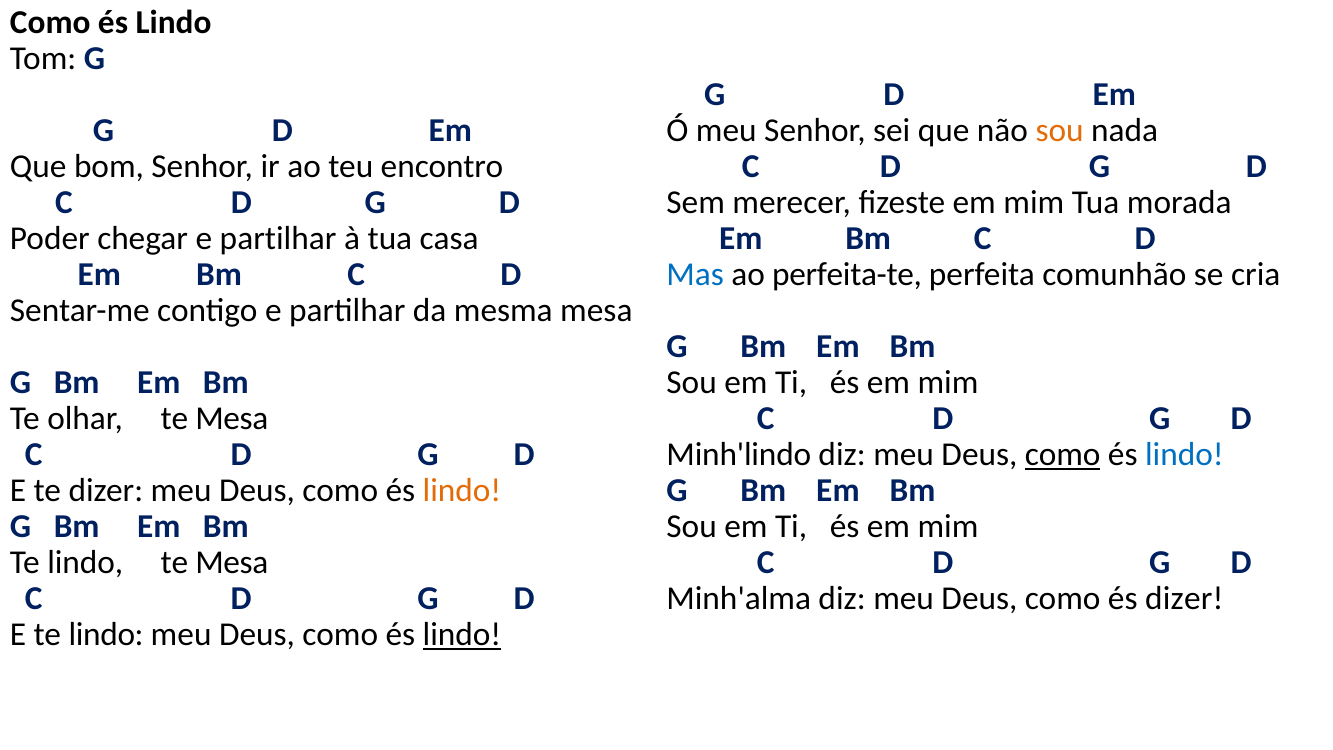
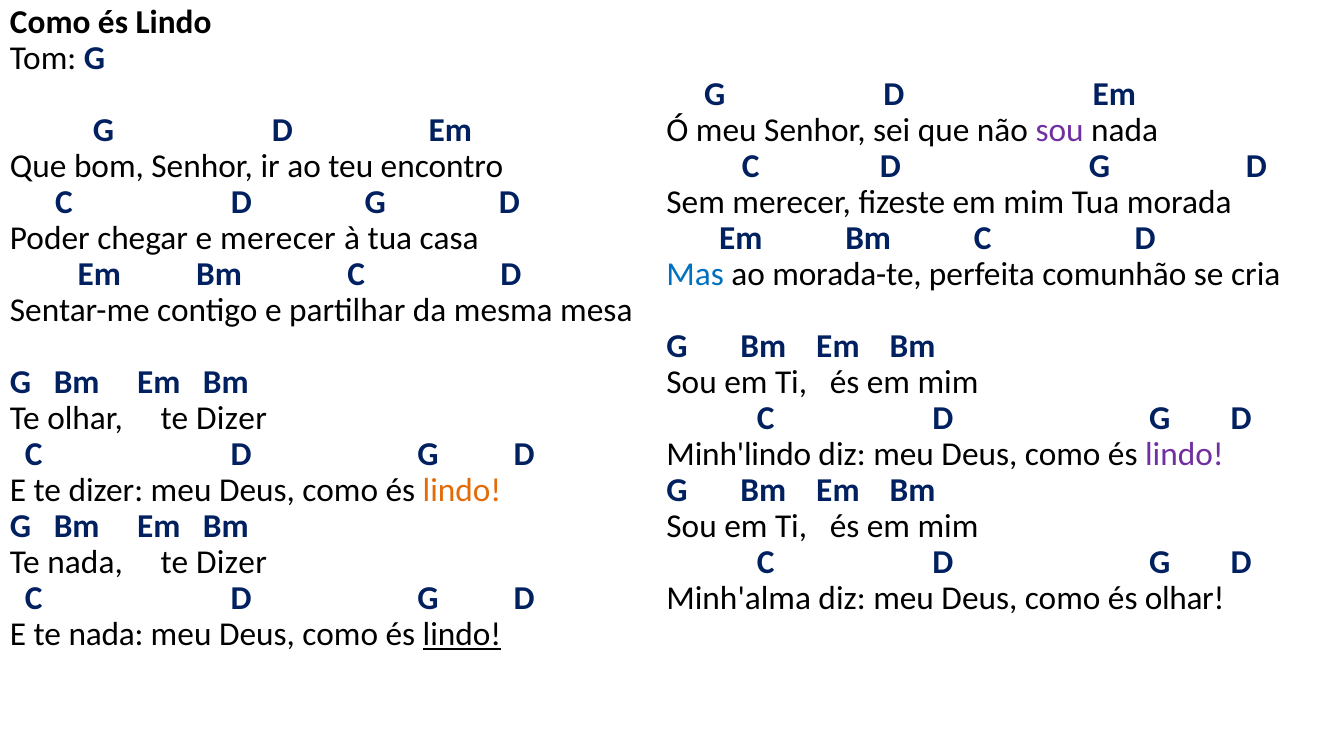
sou colour: orange -> purple (1060, 131)
chegar e partilhar: partilhar -> merecer (278, 239)
perfeita-te: perfeita-te -> morada-te (847, 275)
olhar te Mesa: Mesa -> Dizer (232, 419)
como underline: present -> none (1063, 455)
lindo colour: blue -> purple (1184, 455)
lindo: lindo -> nada (85, 562)
Mesa: Mesa -> Dizer (232, 562)
és dizer: dizer -> olhar (1185, 598)
E te lindo: lindo -> nada (106, 634)
